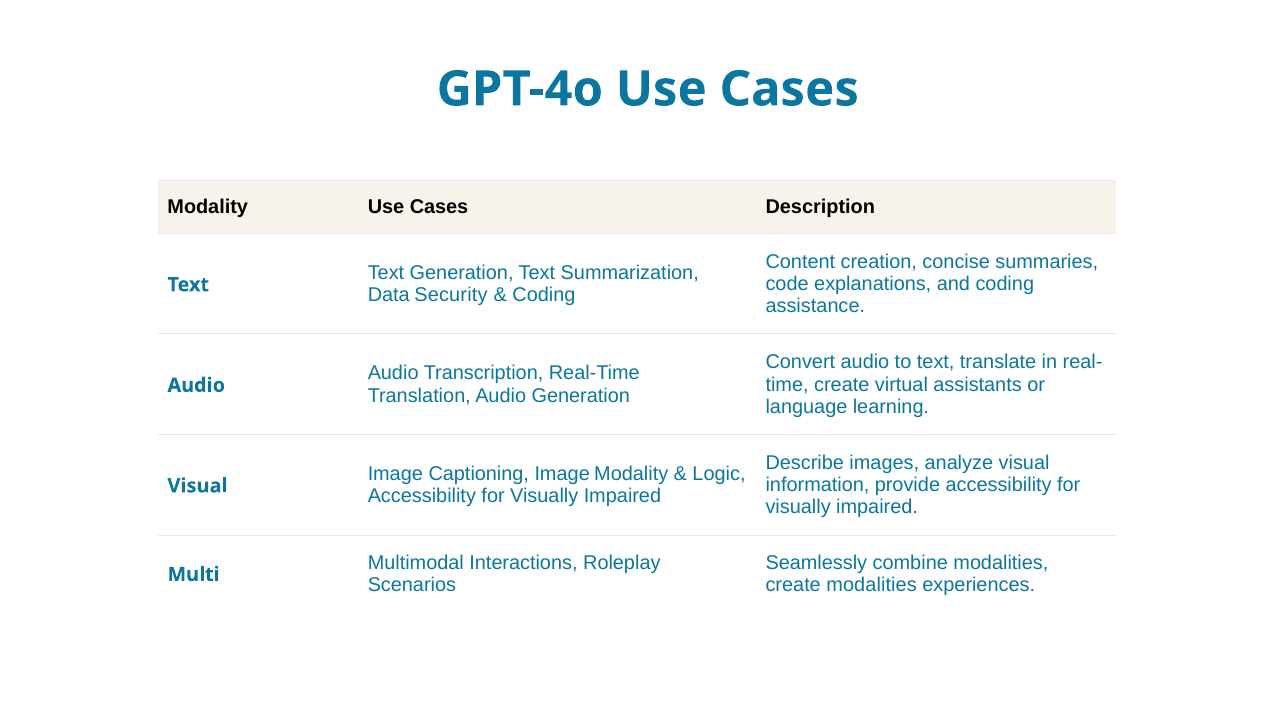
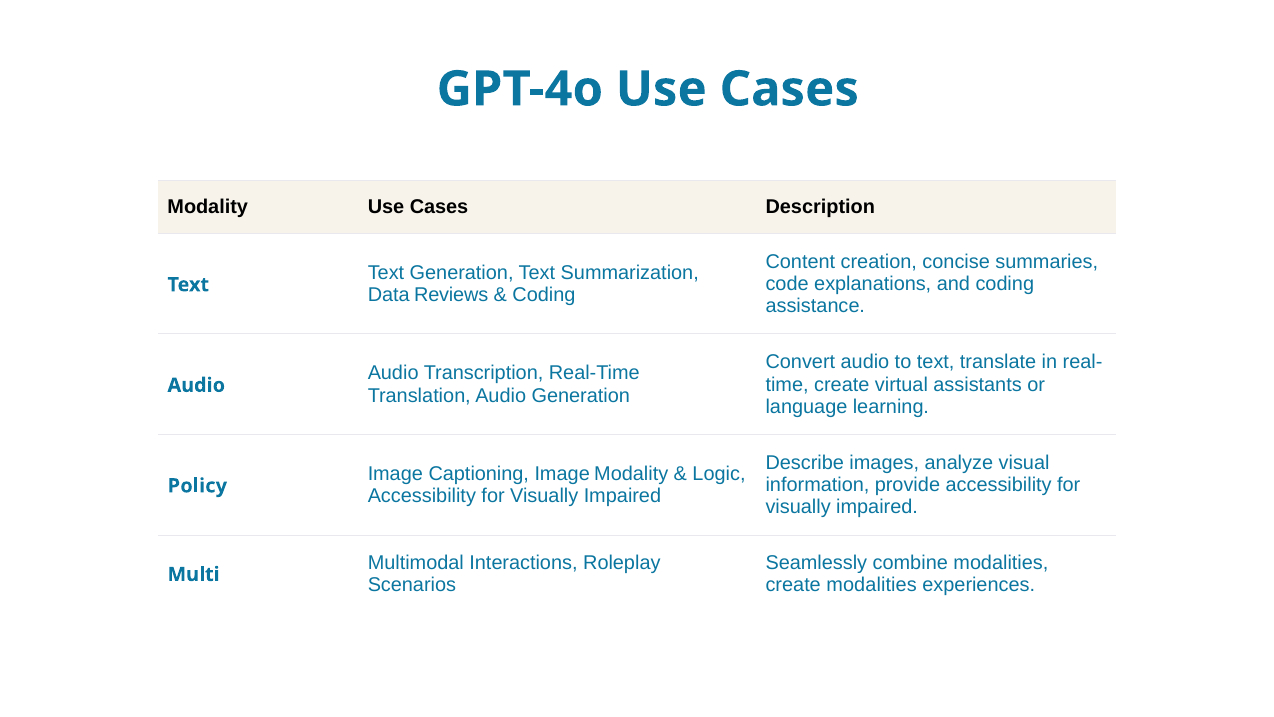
Security: Security -> Reviews (451, 295)
Visual: Visual -> Policy (197, 486)
